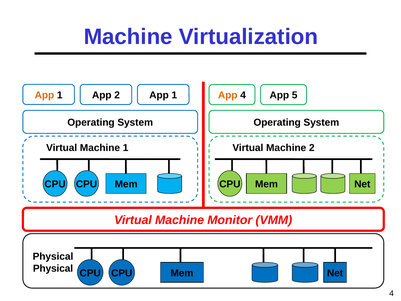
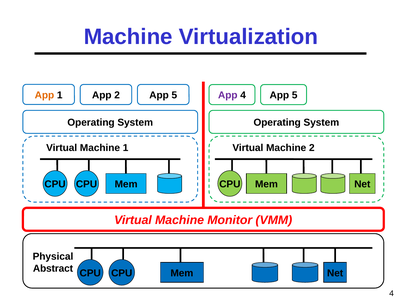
1 App 1: 1 -> 5 (174, 95)
App colour: orange -> purple (228, 95)
Physical: Physical -> Abstract (53, 268)
